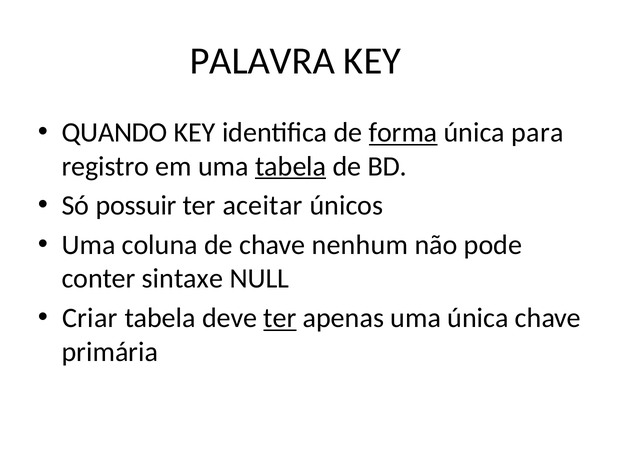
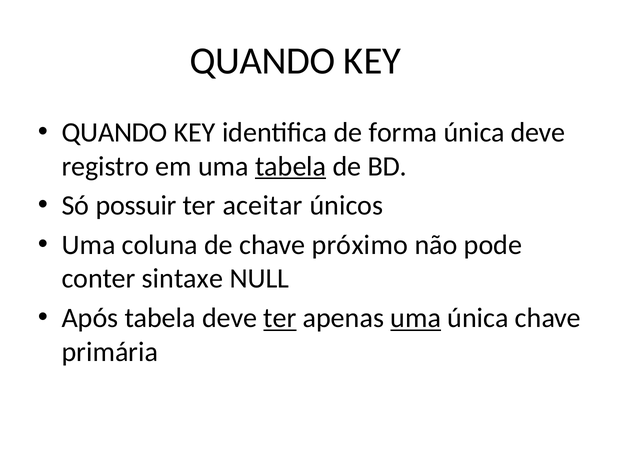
PALAVRA: PALAVRA -> QUANDO (262, 61)
forma underline: present -> none (403, 133)
única para: para -> deve (538, 133)
nenhum: nenhum -> próximo (360, 245)
Criar: Criar -> Após (90, 318)
uma underline: none -> present (416, 318)
